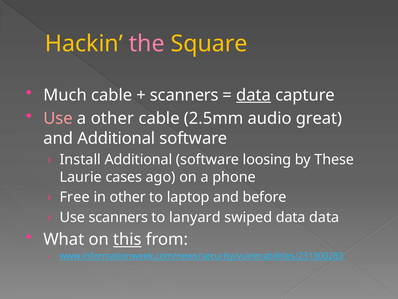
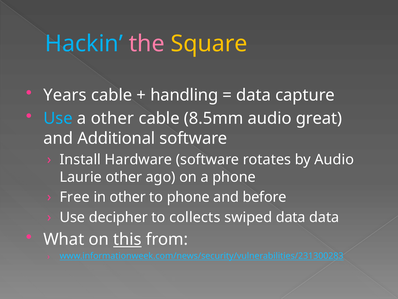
Hackin colour: yellow -> light blue (84, 44)
Much: Much -> Years (65, 95)
scanners: scanners -> handling (184, 95)
data underline: present -> none (254, 95)
Use colour: pink -> light blue (58, 118)
2.5mm: 2.5mm -> 8.5mm (214, 118)
Install Additional: Additional -> Hardware (138, 159)
loosing: loosing -> rotates (267, 159)
by These: These -> Audio (334, 159)
Laurie cases: cases -> other (124, 177)
to laptop: laptop -> phone (188, 197)
Use scanners: scanners -> decipher (118, 217)
lanyard: lanyard -> collects (195, 217)
